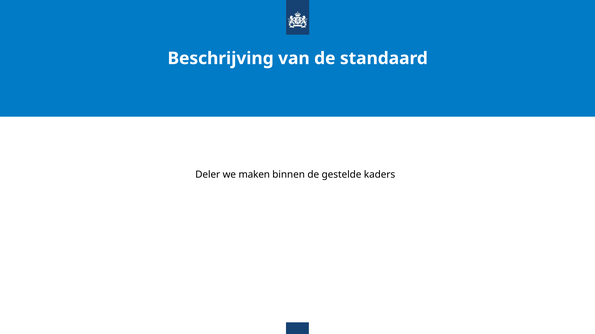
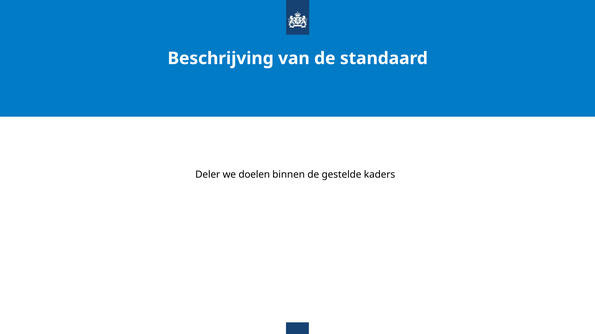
maken: maken -> doelen (254, 175)
